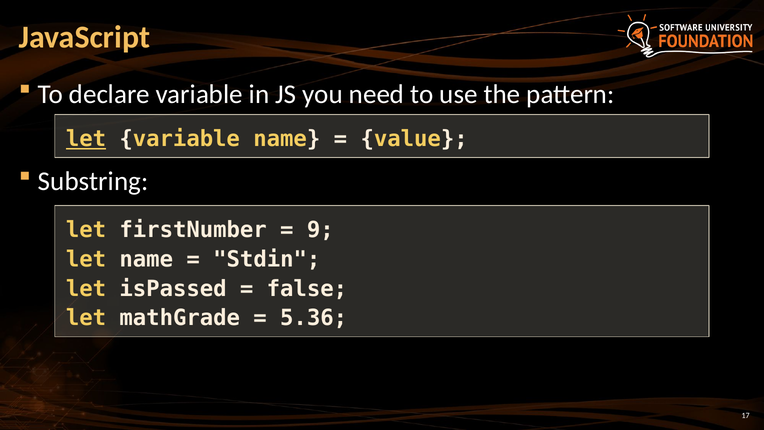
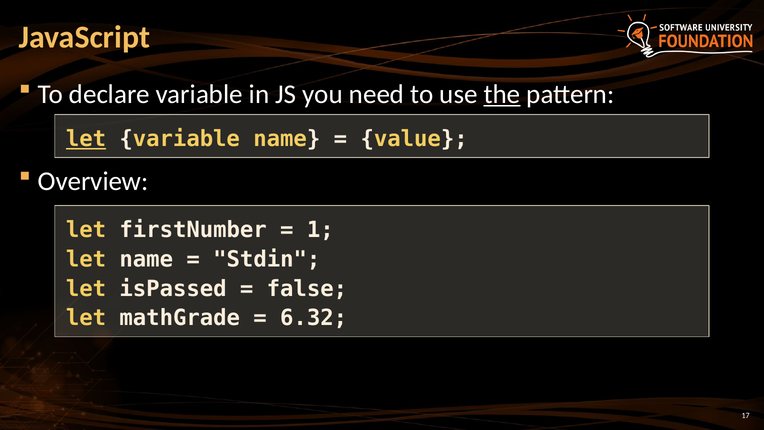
the underline: none -> present (502, 94)
Substring: Substring -> Overview (93, 181)
9: 9 -> 1 (320, 230)
5.36: 5.36 -> 6.32 (314, 318)
